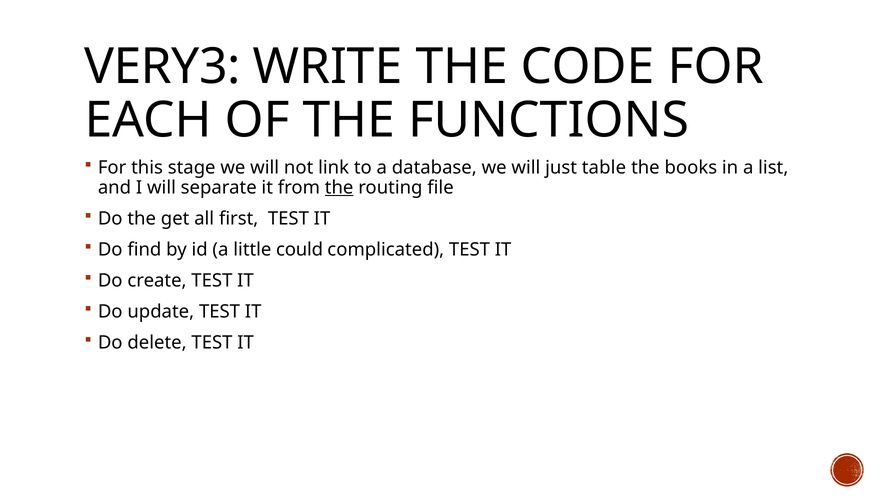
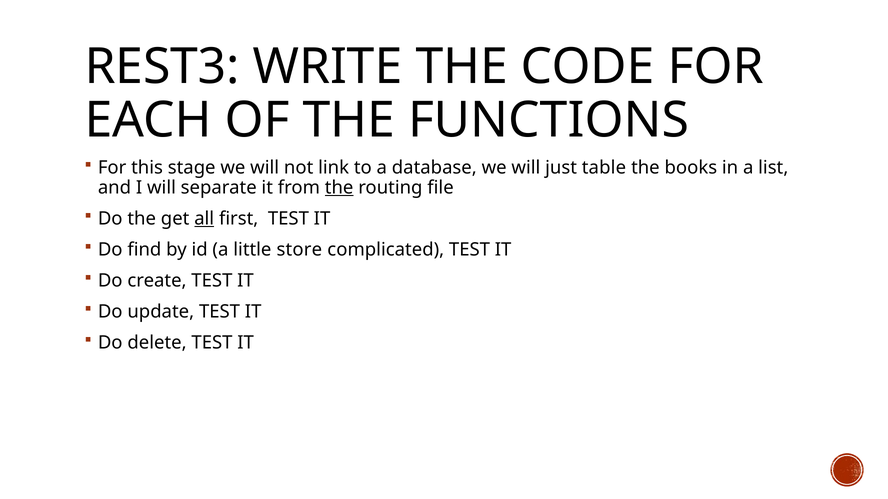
VERY3: VERY3 -> REST3 (162, 67)
all underline: none -> present (204, 219)
could: could -> store (299, 250)
